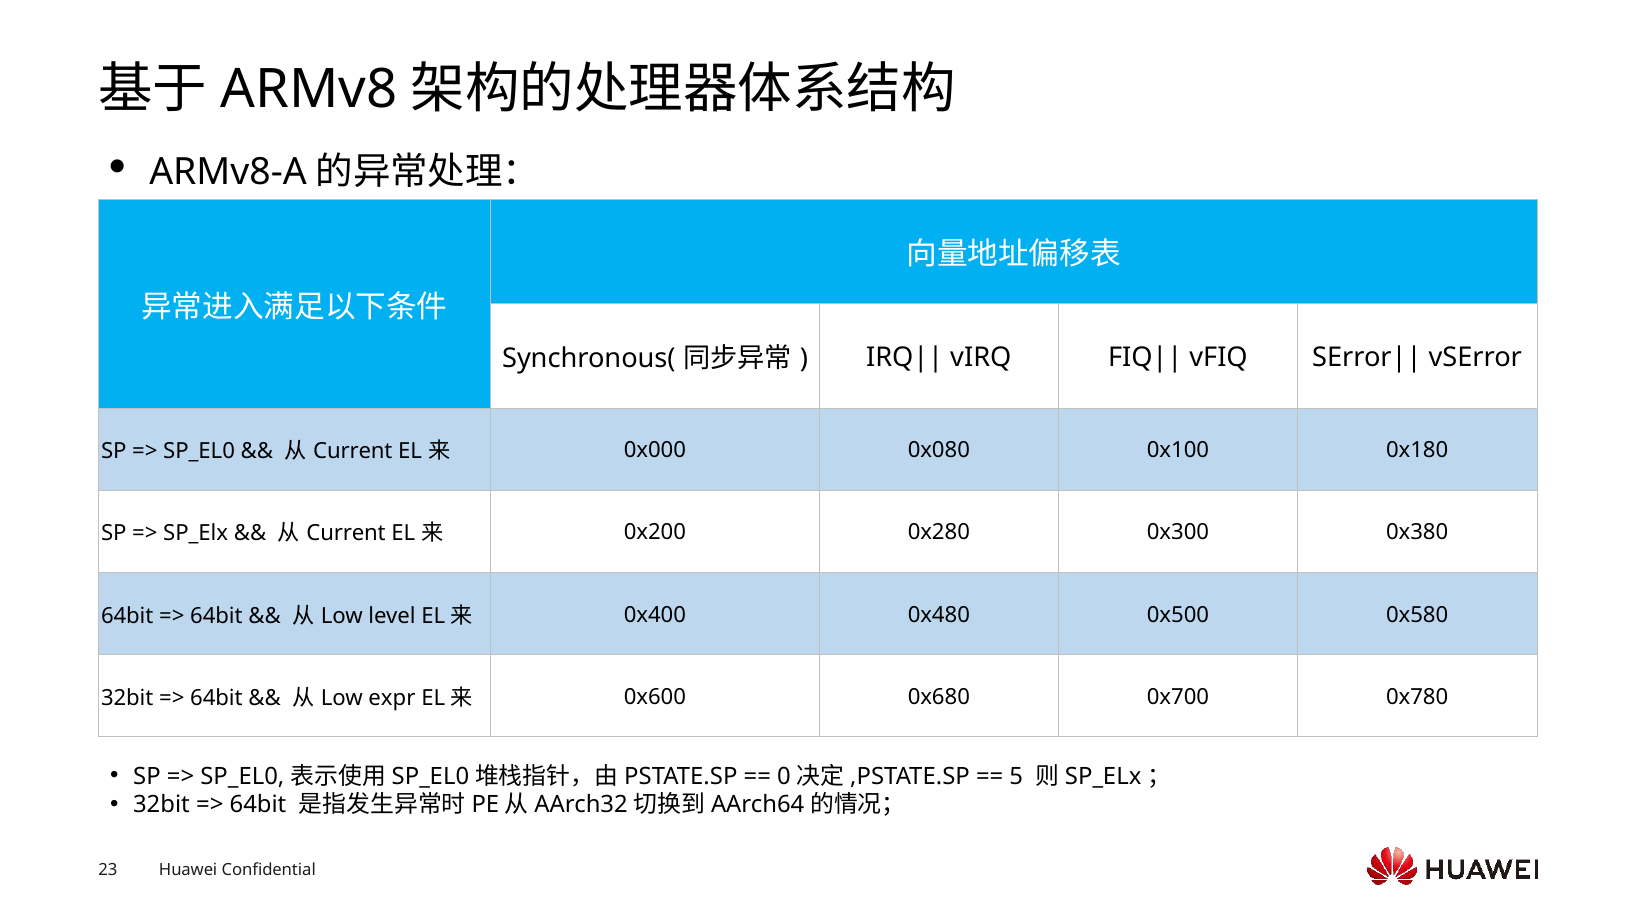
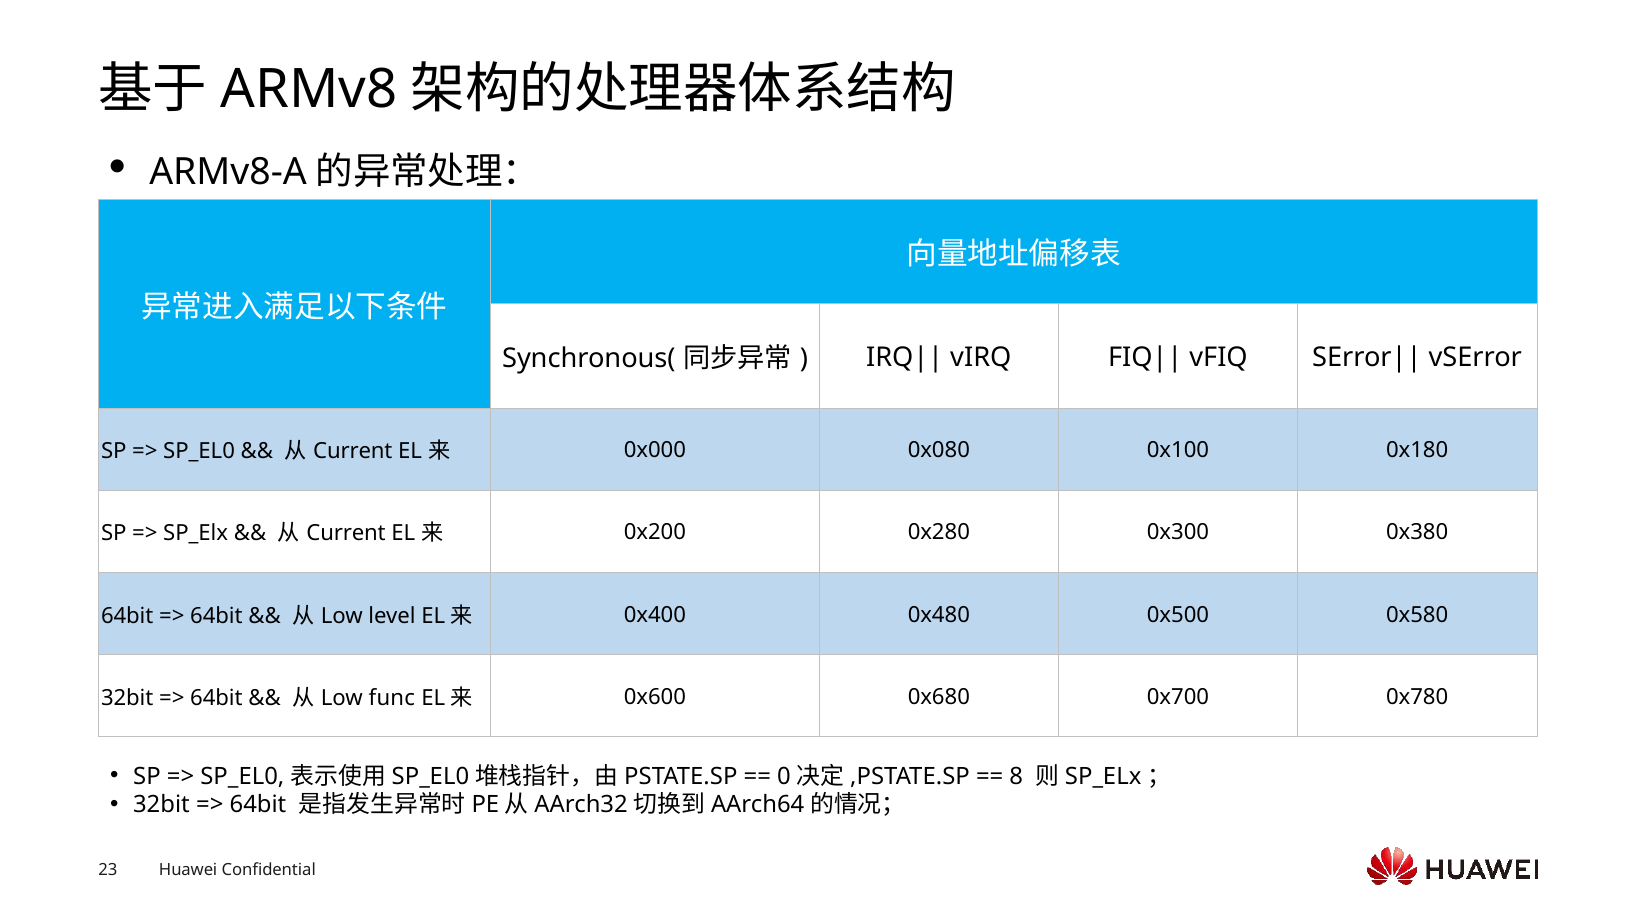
expr: expr -> func (392, 698)
5: 5 -> 8 (1016, 776)
